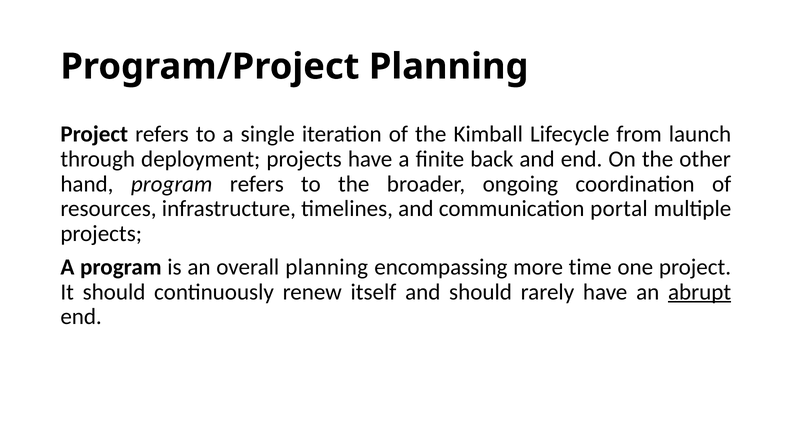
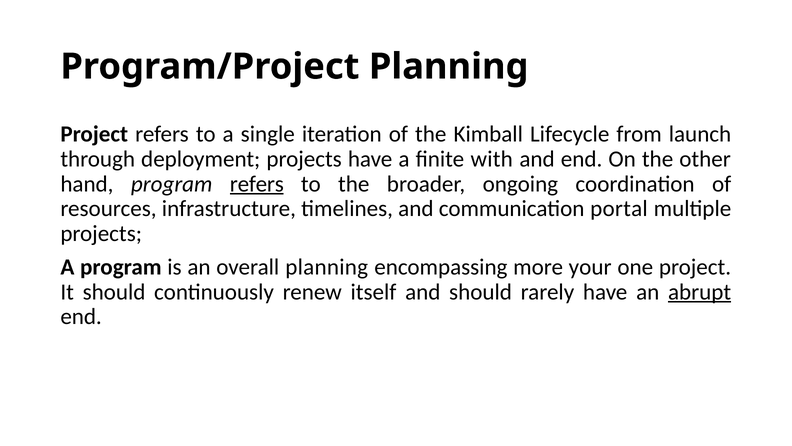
back: back -> with (492, 159)
refers underline: none -> present (257, 184)
time: time -> your (590, 267)
